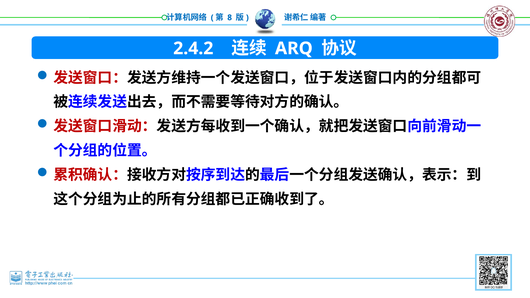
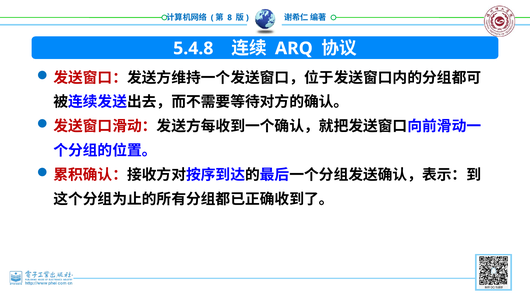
2.4.2: 2.4.2 -> 5.4.8 (193, 48)
